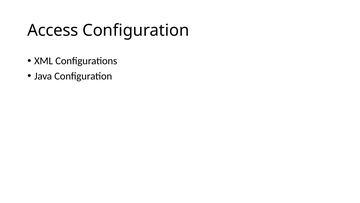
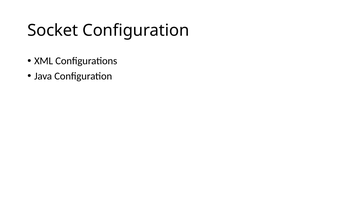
Access: Access -> Socket (53, 30)
